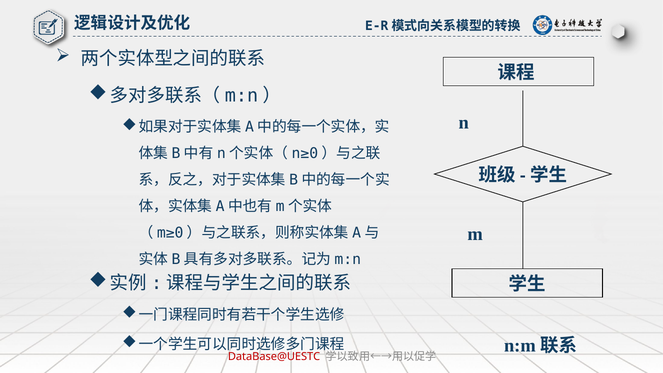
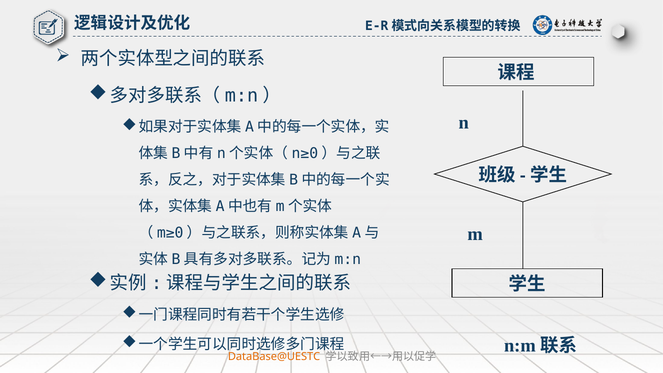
DataBase@UESTC colour: red -> orange (274, 356)
